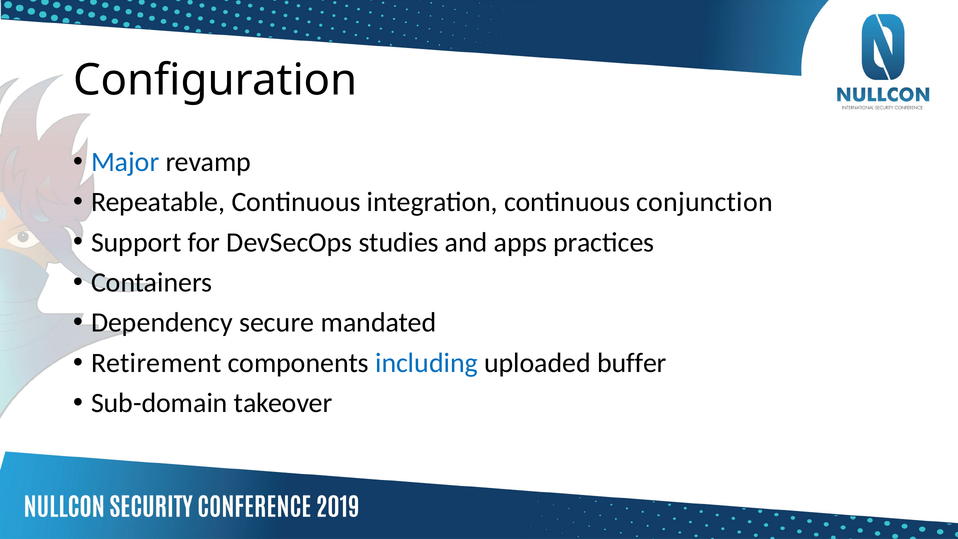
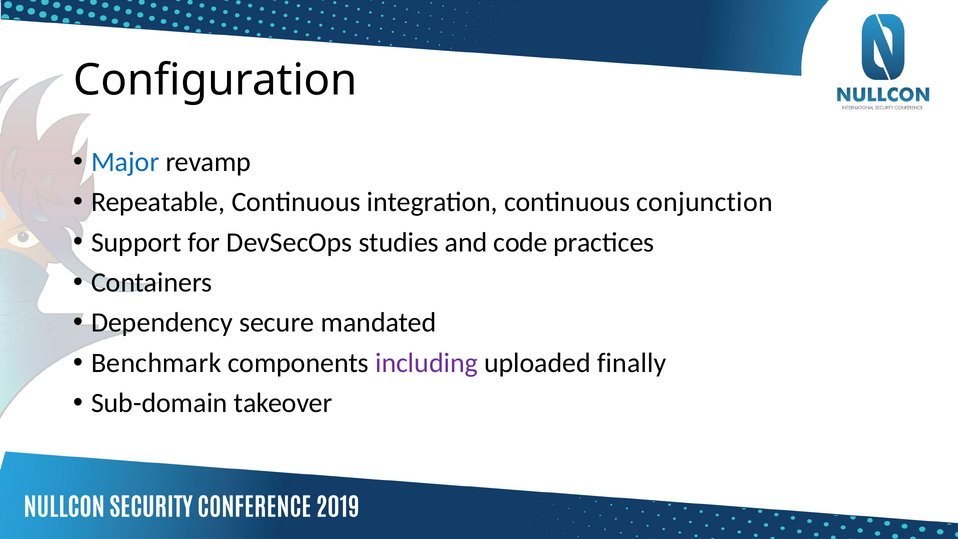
apps: apps -> code (521, 242)
Retirement: Retirement -> Benchmark (156, 363)
including colour: blue -> purple (427, 363)
buffer: buffer -> finally (632, 363)
